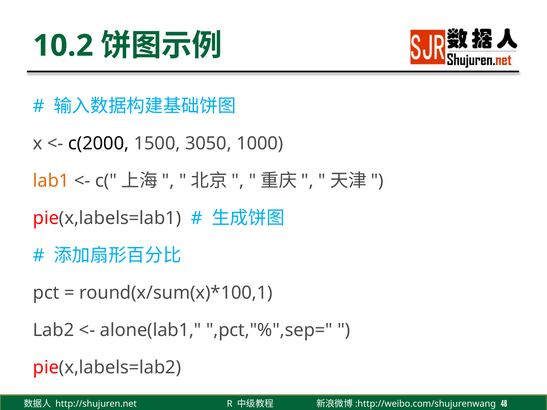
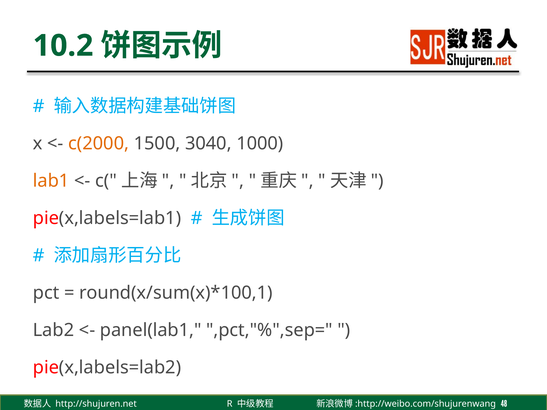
c(2000 colour: black -> orange (99, 143)
3050: 3050 -> 3040 (208, 143)
alone(lab1: alone(lab1 -> panel(lab1 (151, 330)
